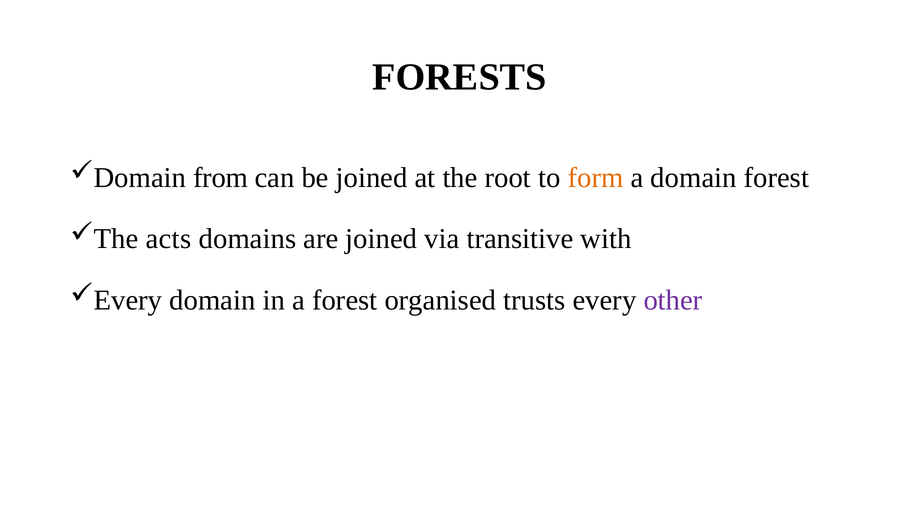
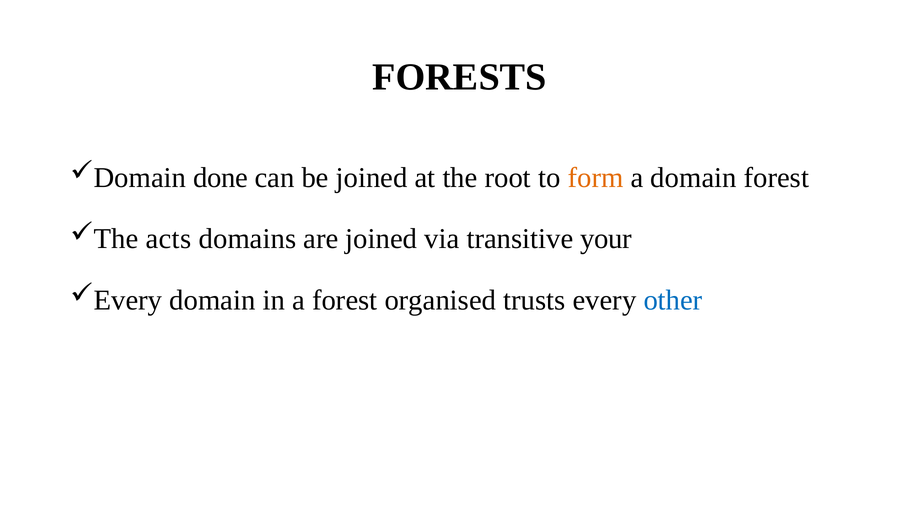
from: from -> done (221, 178)
with: with -> your (606, 239)
other colour: purple -> blue (673, 300)
